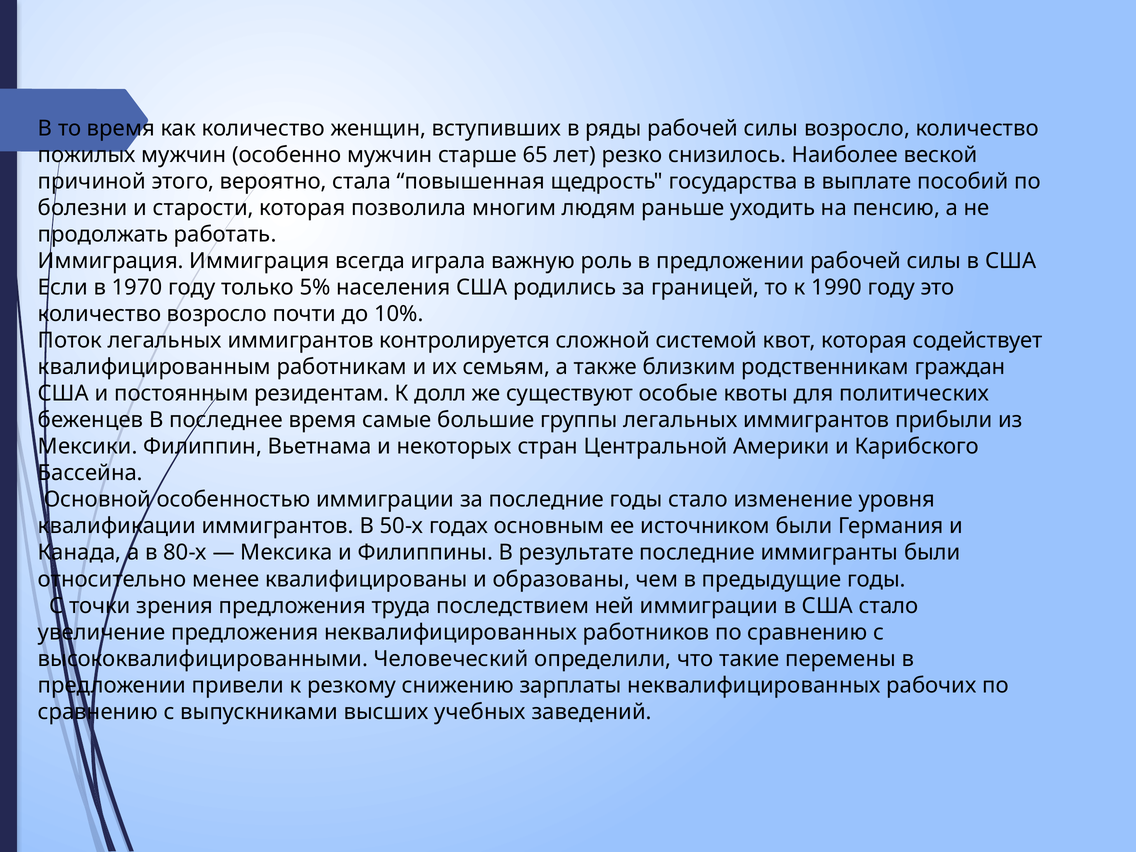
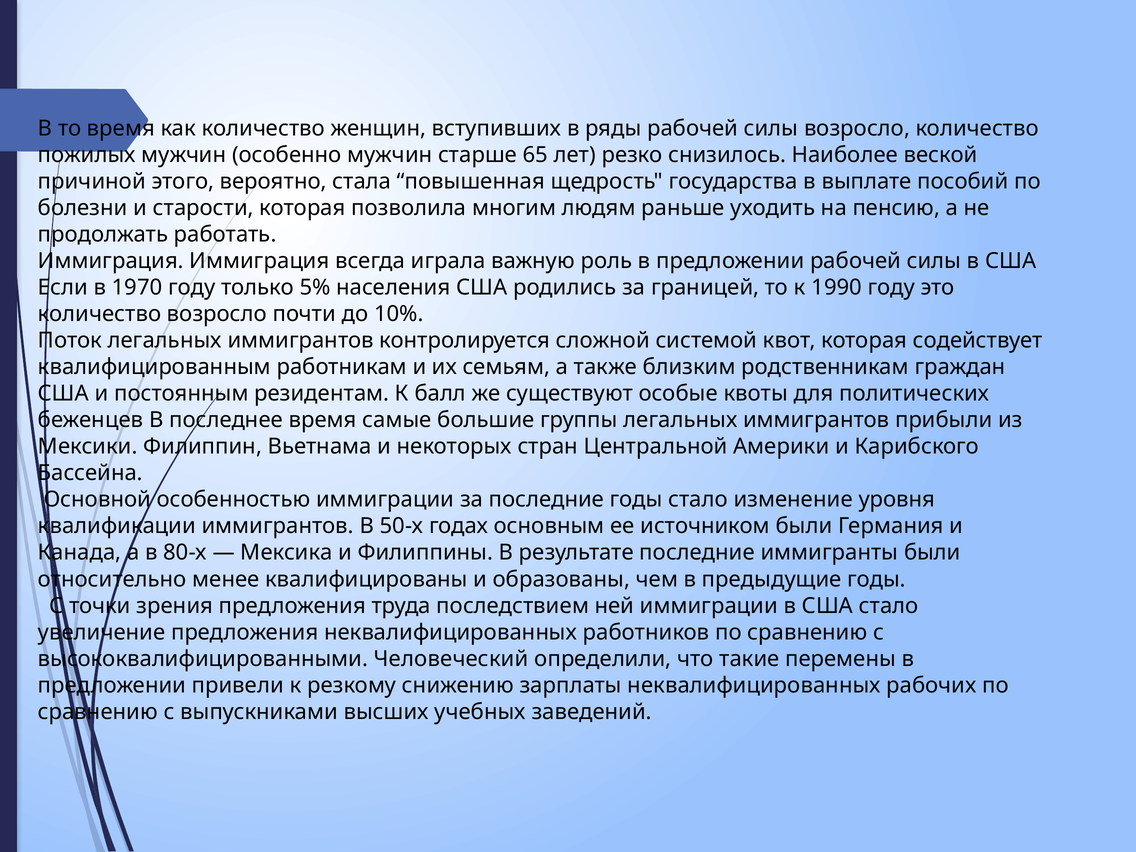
долл: долл -> балл (440, 394)
